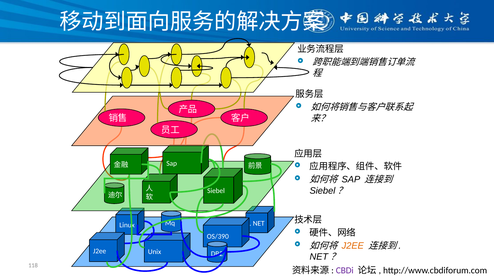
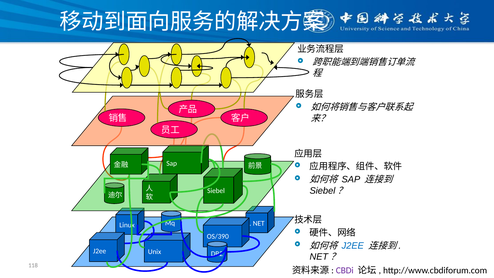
J2EE colour: orange -> blue (353, 246)
